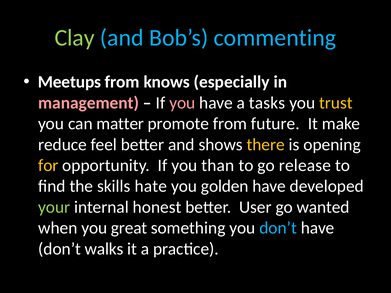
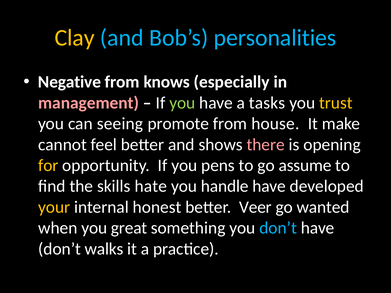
Clay colour: light green -> yellow (75, 38)
commenting: commenting -> personalities (275, 38)
Meetups: Meetups -> Negative (69, 82)
you colour: pink -> light green (182, 103)
matter: matter -> seeing (120, 124)
future: future -> house (275, 124)
reduce: reduce -> cannot (62, 145)
there colour: yellow -> pink (266, 145)
than: than -> pens (218, 166)
release: release -> assume (305, 166)
golden: golden -> handle (225, 186)
your colour: light green -> yellow (54, 207)
User: User -> Veer (255, 207)
